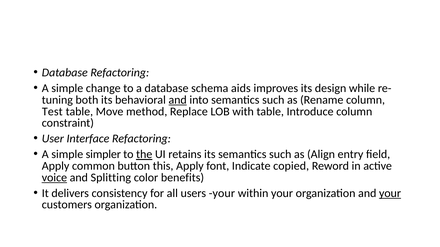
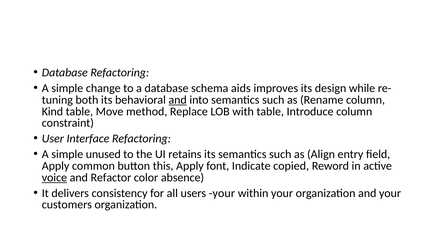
Test: Test -> Kind (52, 112)
simpler: simpler -> unused (103, 155)
the underline: present -> none (144, 155)
Splitting: Splitting -> Refactor (111, 178)
benefits: benefits -> absence (183, 178)
your underline: present -> none (390, 194)
